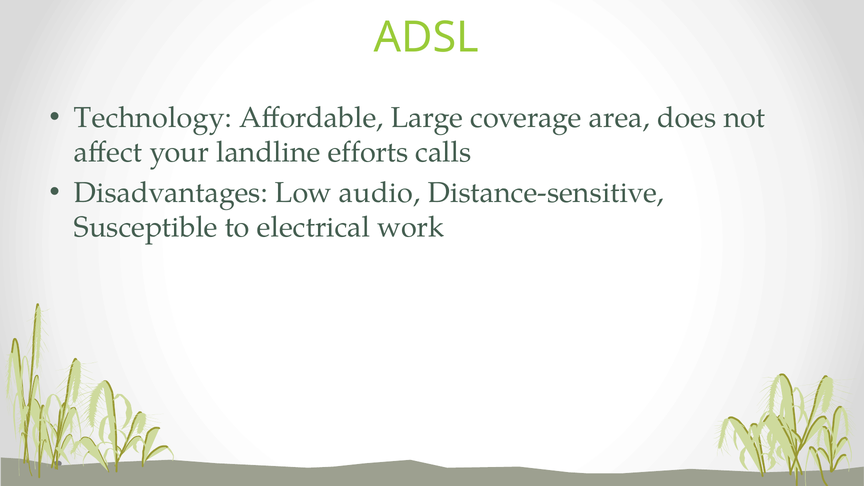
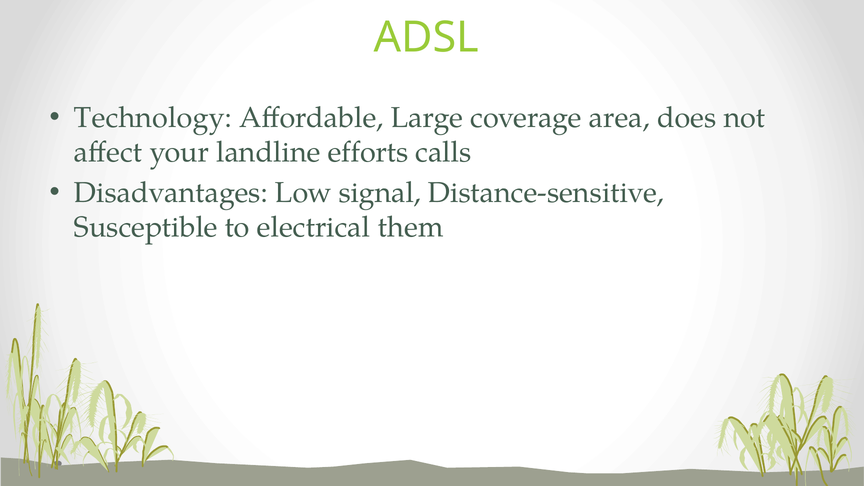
audio: audio -> signal (380, 193)
work: work -> them (411, 227)
